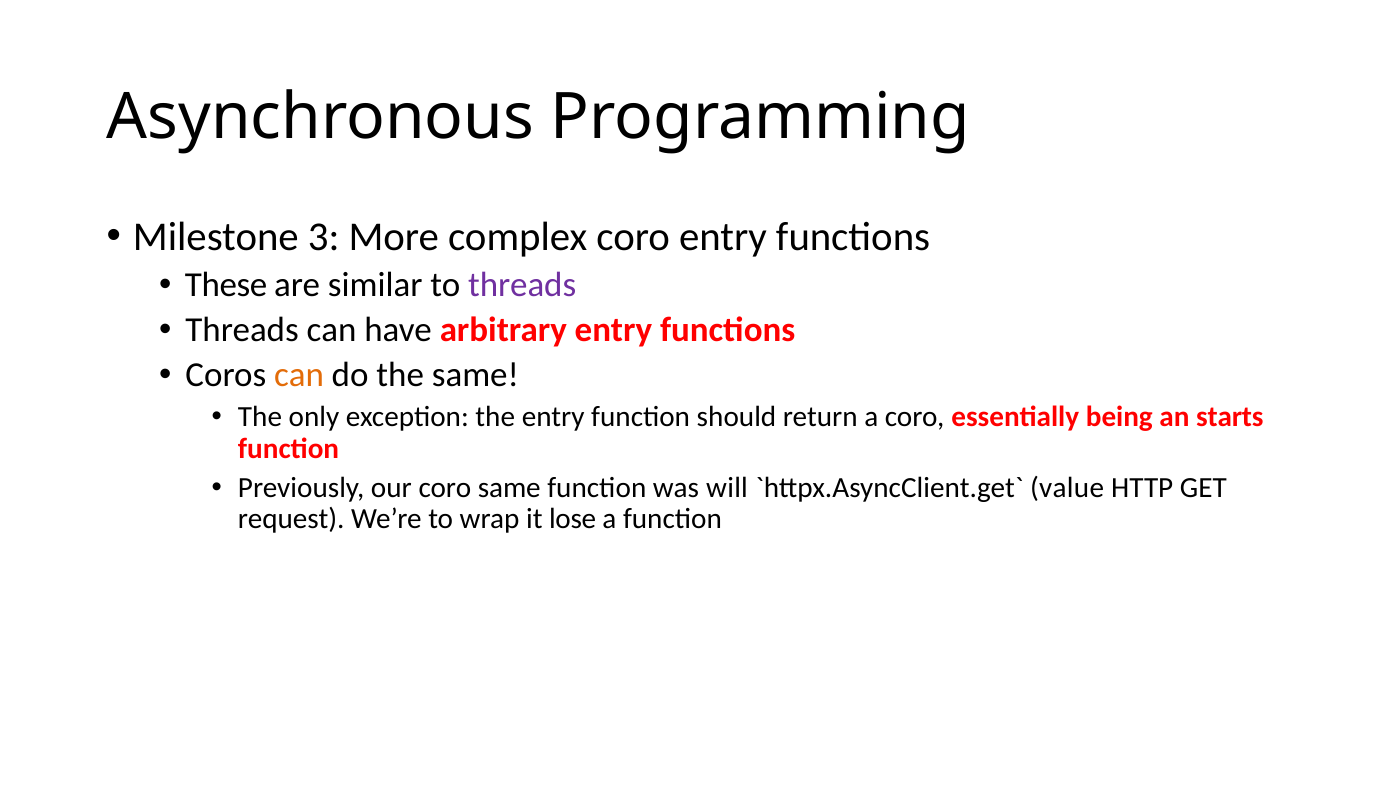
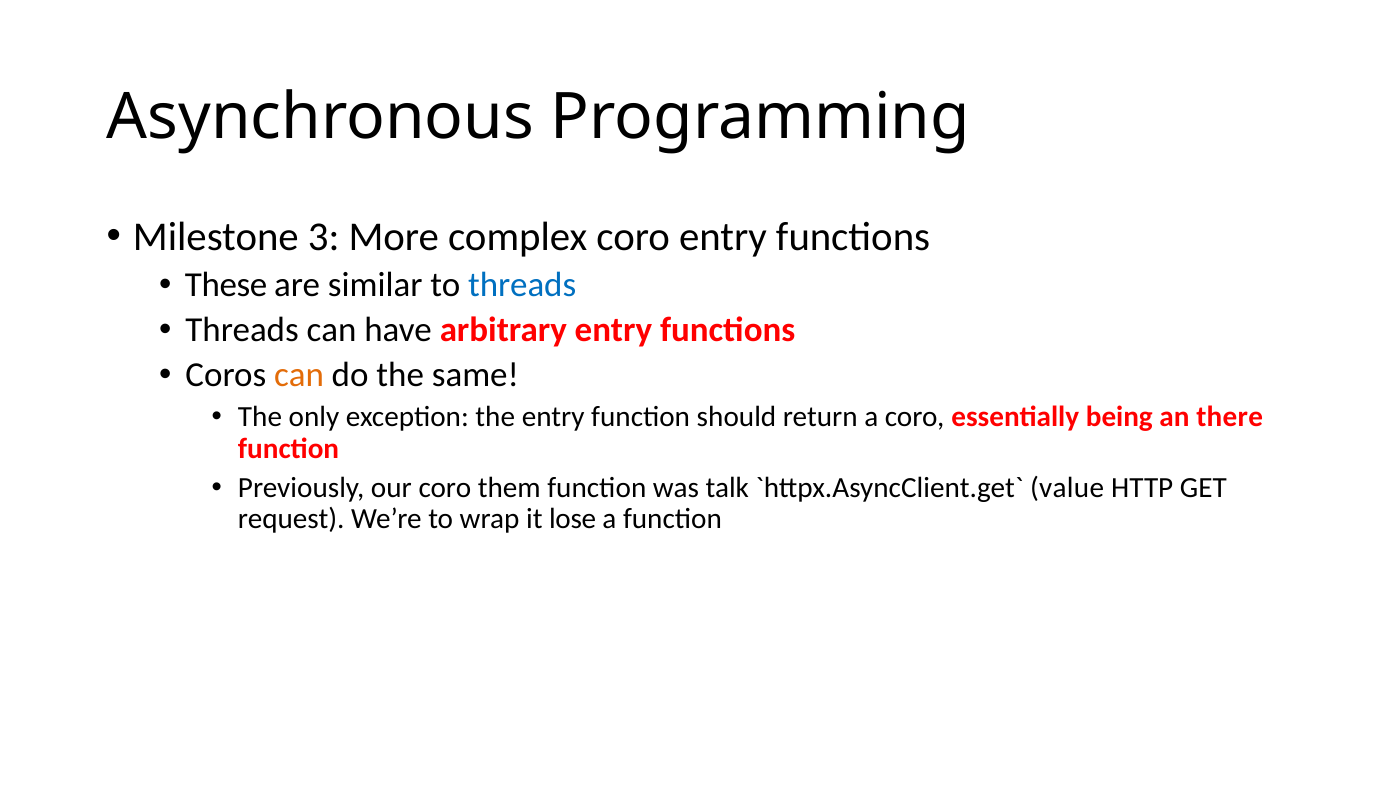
threads colour: purple -> blue (522, 285)
starts: starts -> there (1230, 417)
coro same: same -> them (509, 487)
will: will -> talk (727, 487)
